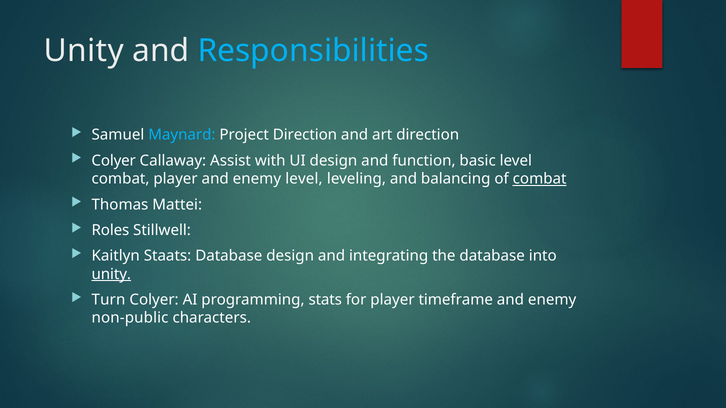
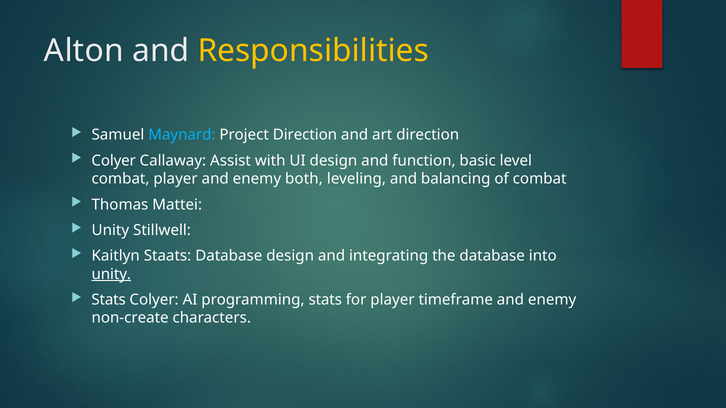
Unity: Unity -> Alton (84, 51)
Responsibilities colour: light blue -> yellow (313, 51)
enemy level: level -> both (304, 179)
combat underline: present -> none (540, 179)
Roles: Roles -> Unity (110, 230)
Turn: Turn -> Stats (109, 300)
non-public: non-public -> non-create (130, 318)
